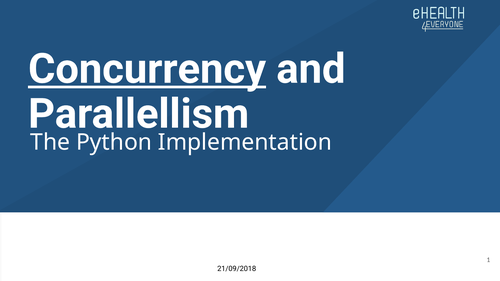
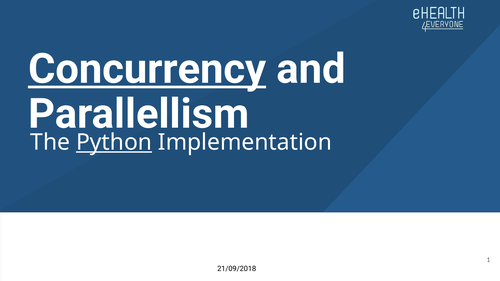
Python underline: none -> present (114, 142)
